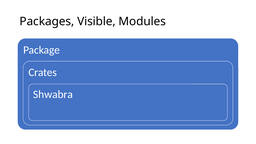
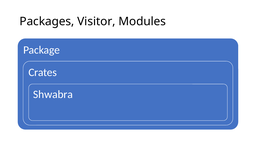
Visible: Visible -> Visitor (96, 22)
